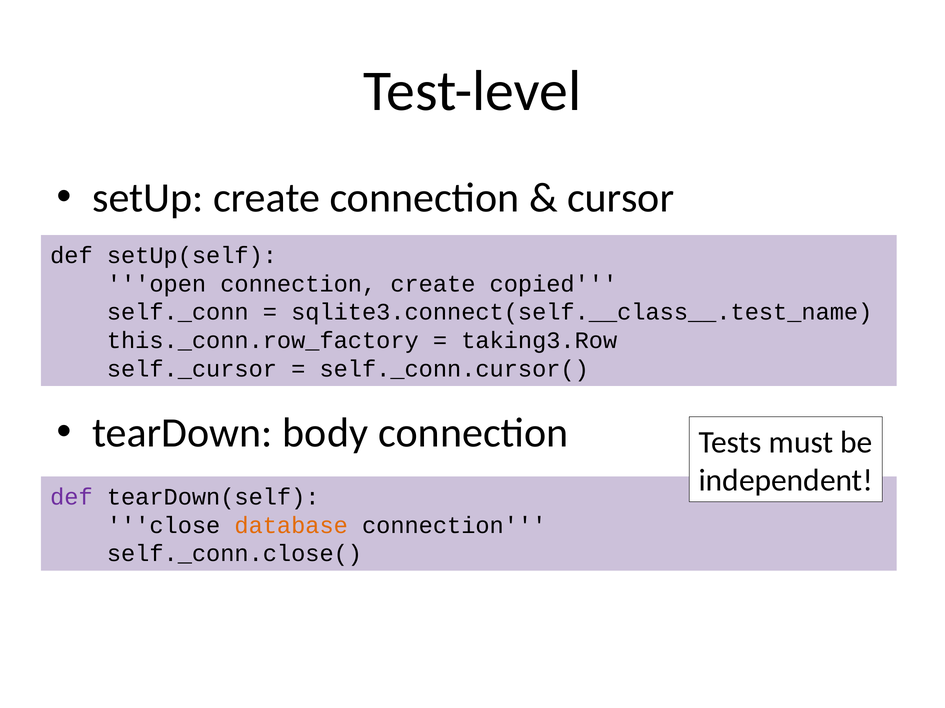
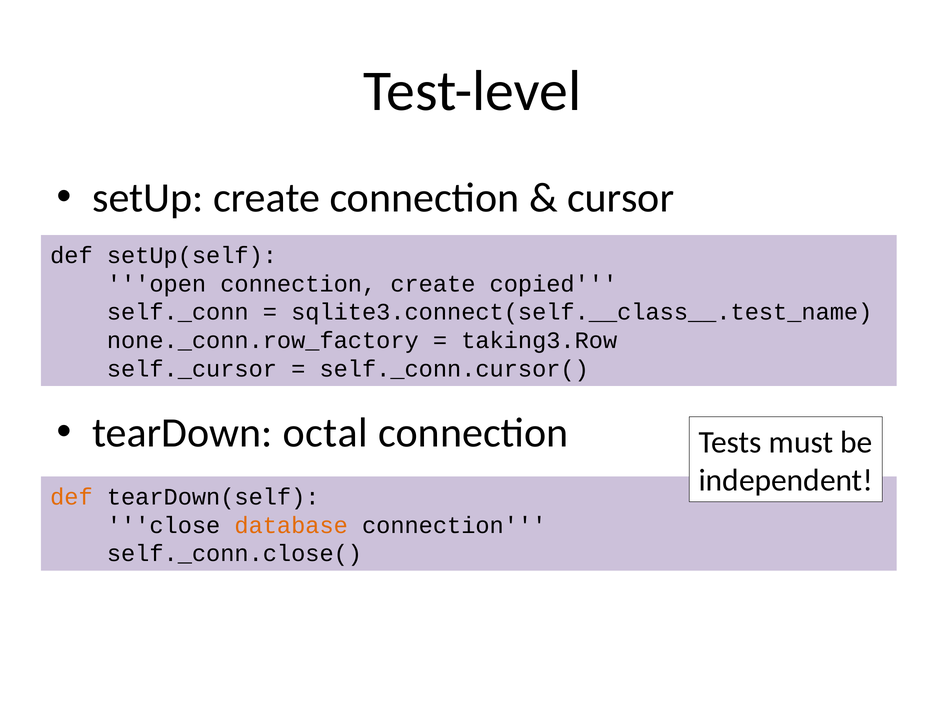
this._conn.row_factory: this._conn.row_factory -> none._conn.row_factory (263, 341)
body: body -> octal (325, 434)
def colour: purple -> orange (71, 497)
